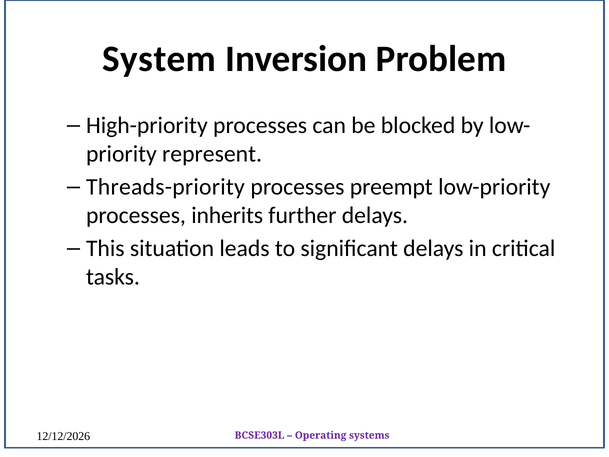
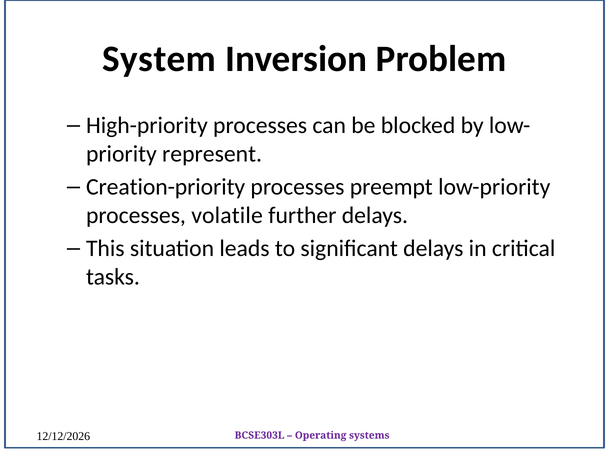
Threads-priority: Threads-priority -> Creation-priority (166, 187)
inherits: inherits -> volatile (227, 215)
